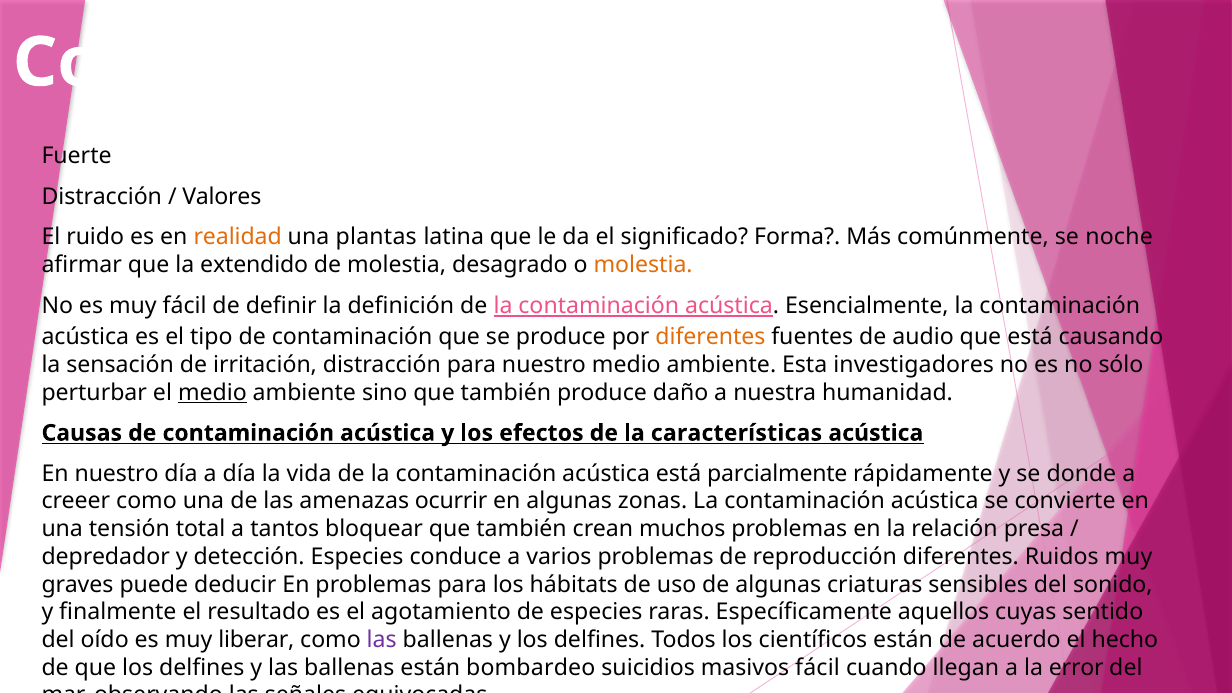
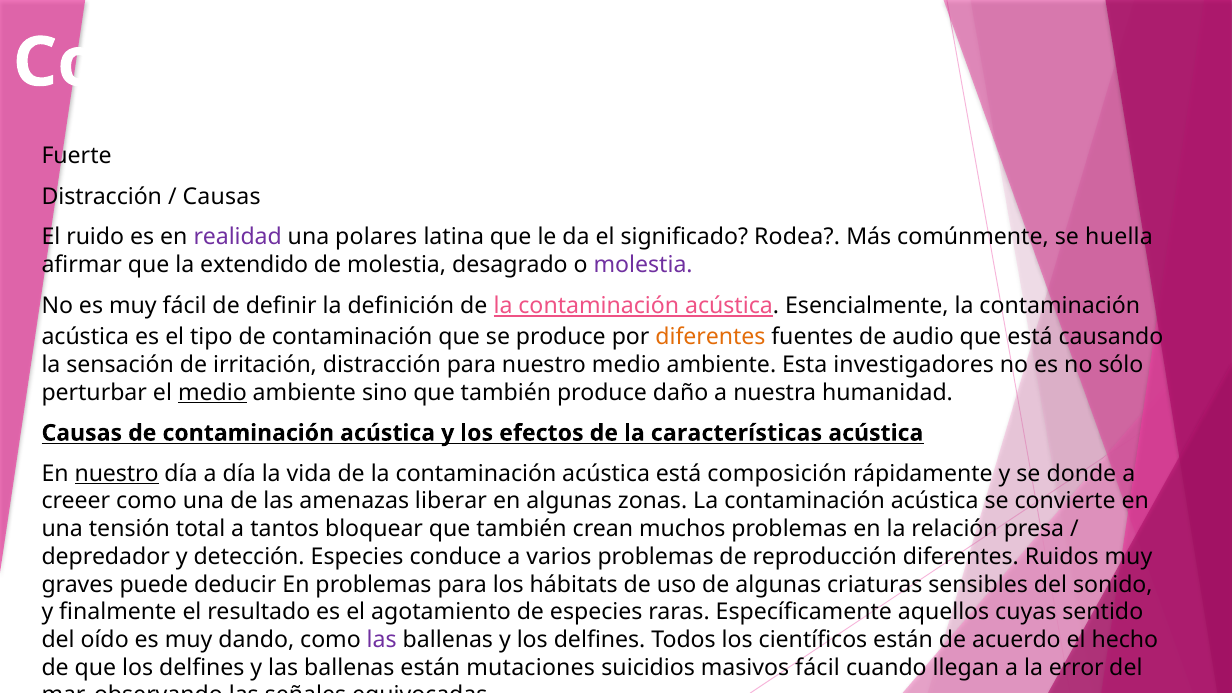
Valores: Valores -> Causas (222, 197)
realidad colour: orange -> purple (238, 237)
plantas: plantas -> polares (376, 237)
Forma: Forma -> Rodea (797, 237)
noche: noche -> huella (1119, 237)
molestia colour: orange -> purple (643, 265)
nuestro underline: none -> present (117, 474)
parcialmente: parcialmente -> composición (777, 474)
ocurrir: ocurrir -> liberar (451, 501)
muy liberar: liberar -> dando (256, 640)
bombardeo: bombardeo -> mutaciones (531, 668)
